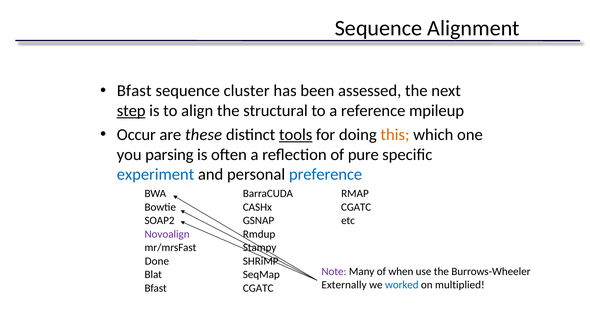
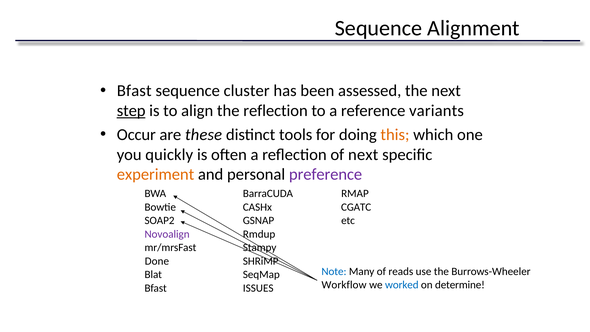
the structural: structural -> reflection (276, 111)
mpileup: mpileup -> variants (436, 111)
tools underline: present -> none (296, 135)
parsing: parsing -> quickly (169, 154)
of pure: pure -> next (363, 154)
experiment colour: blue -> orange (156, 174)
preference colour: blue -> purple (326, 174)
Note colour: purple -> blue (334, 271)
when: when -> reads (401, 271)
Externally: Externally -> Workflow (344, 285)
multiplied: multiplied -> determine (460, 285)
CGATC: CGATC -> ISSUES (258, 288)
